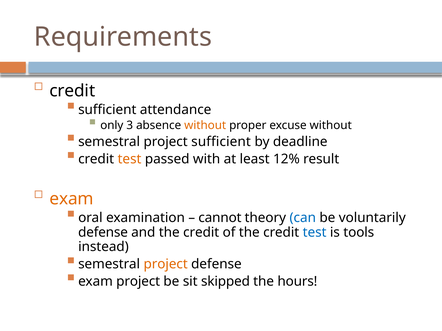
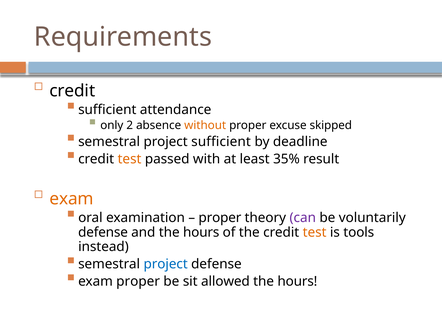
3: 3 -> 2 (130, 125)
excuse without: without -> skipped (331, 125)
12%: 12% -> 35% (286, 159)
cannot: cannot -> proper (220, 218)
can colour: blue -> purple (303, 218)
and the credit: credit -> hours (201, 233)
test colour: blue -> orange (315, 233)
project colour: orange -> blue (166, 265)
exam project: project -> proper (138, 282)
skipped: skipped -> allowed (225, 282)
